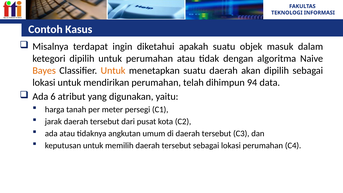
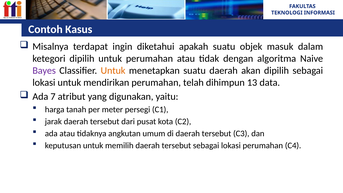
Bayes colour: orange -> purple (44, 71)
94: 94 -> 13 (252, 83)
6: 6 -> 7 (53, 97)
